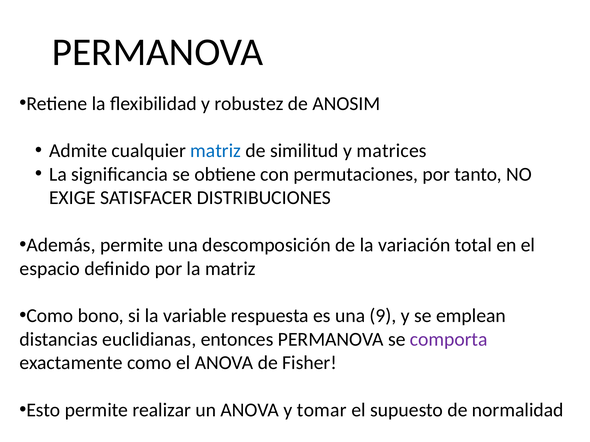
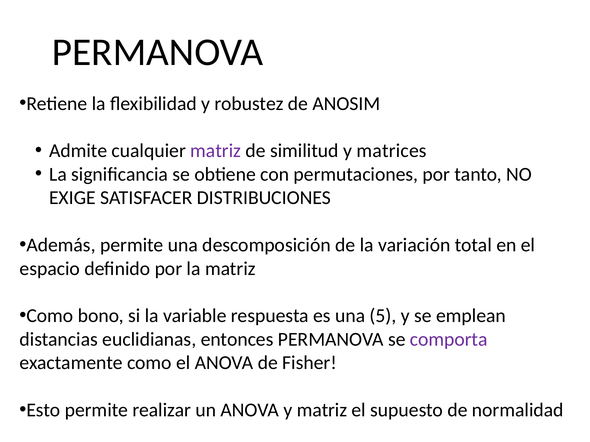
matriz colour: blue -> purple (216, 151)
9: 9 -> 5 (383, 316)
y tomar: tomar -> matriz (322, 410)
